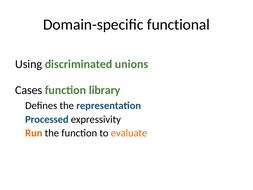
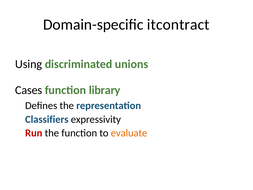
functional: functional -> itcontract (178, 24)
Processed: Processed -> Classifiers (47, 119)
Run colour: orange -> red (34, 133)
